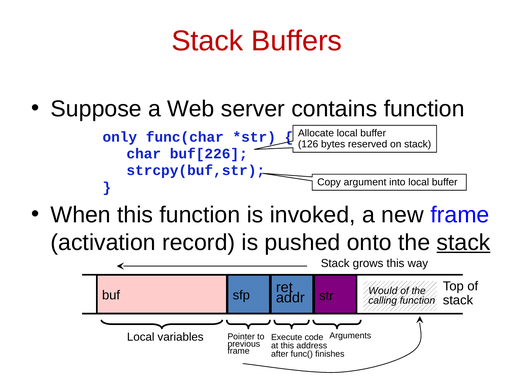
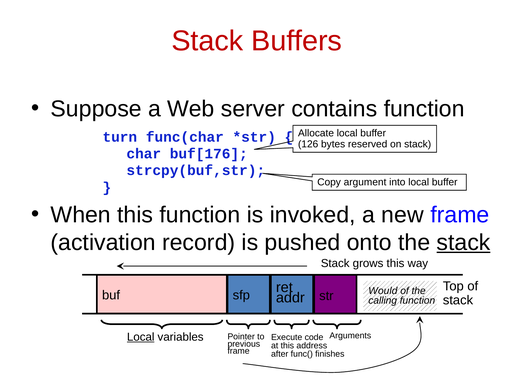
only: only -> turn (120, 137)
buf[226: buf[226 -> buf[176 (209, 154)
Local underline: none -> present (141, 337)
